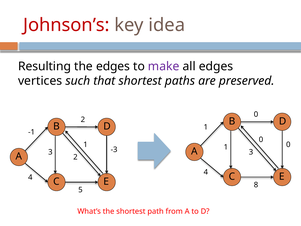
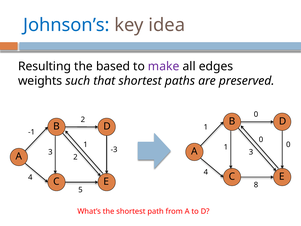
Johnson’s colour: red -> blue (66, 25)
the edges: edges -> based (113, 66)
vertices: vertices -> weights (40, 81)
